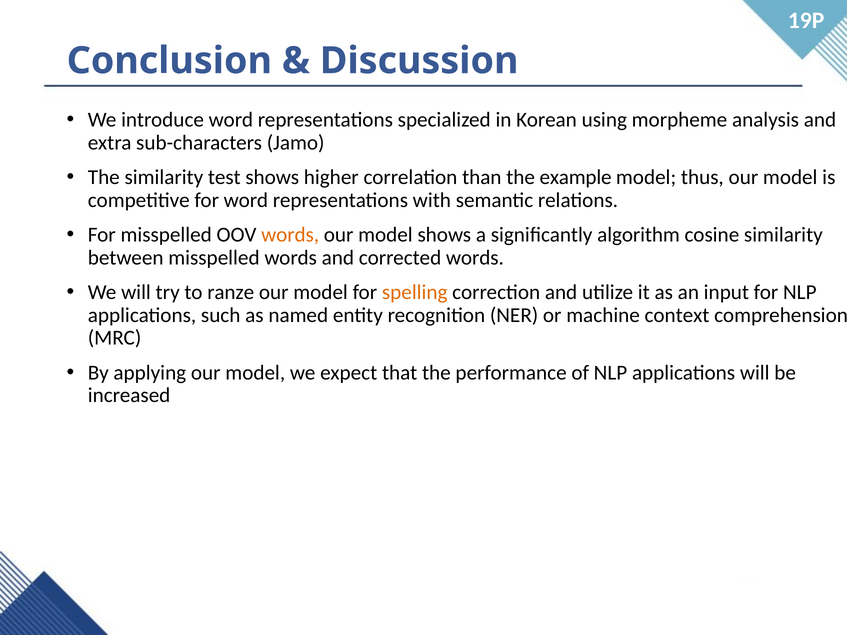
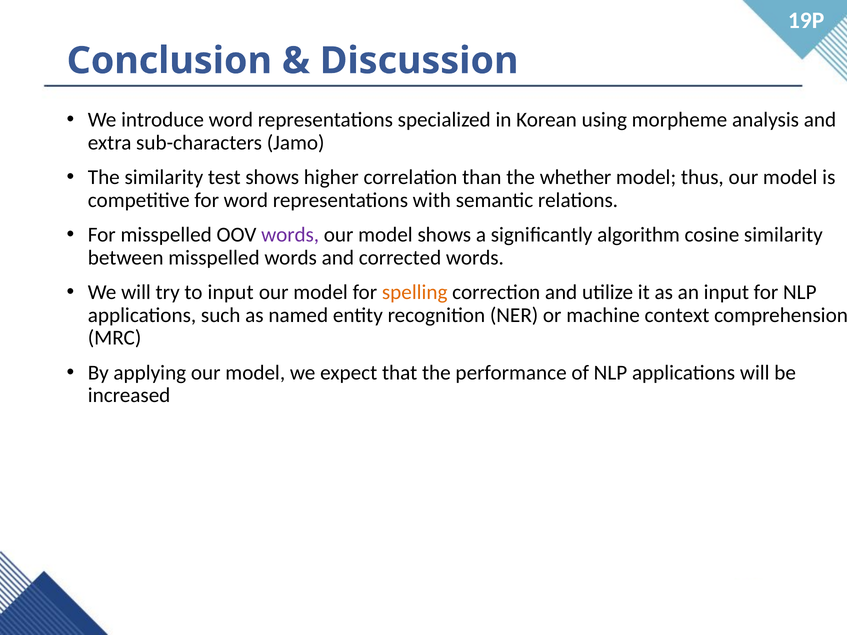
example: example -> whether (576, 177)
words colour: orange -> purple (290, 235)
to ranze: ranze -> input (231, 292)
